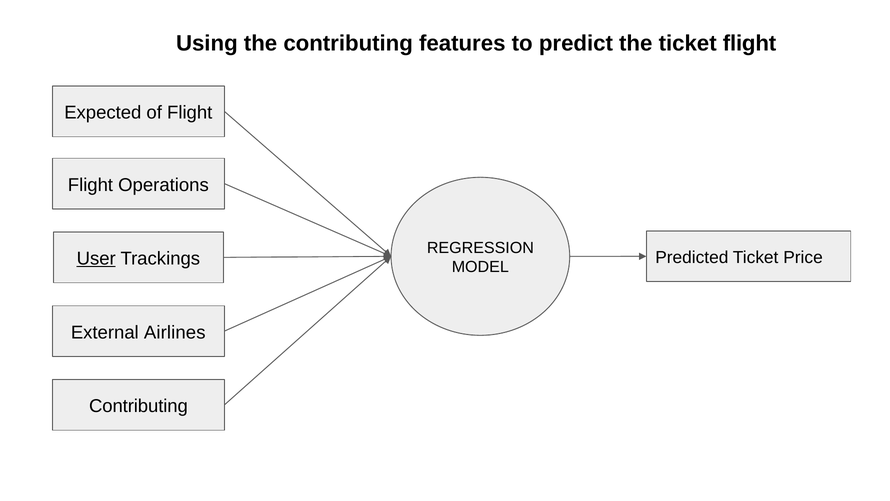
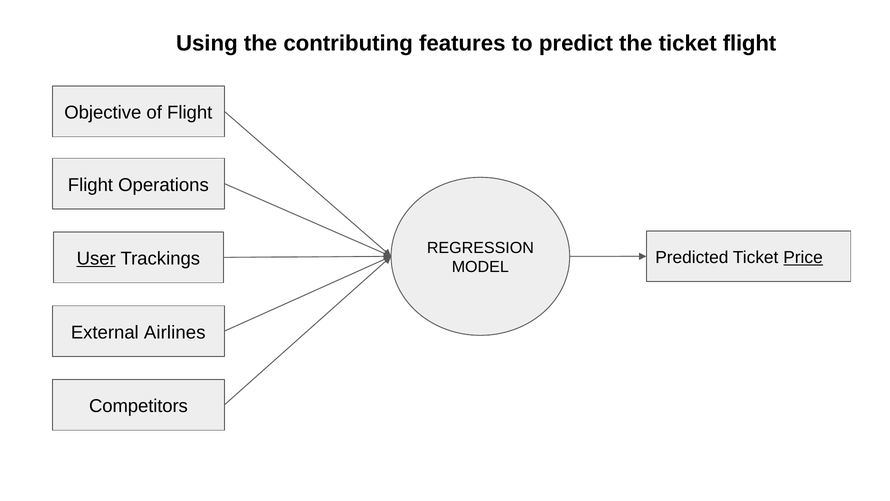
Expected: Expected -> Objective (103, 113)
Price underline: none -> present (803, 257)
Contributing: Contributing -> Competitors (138, 406)
